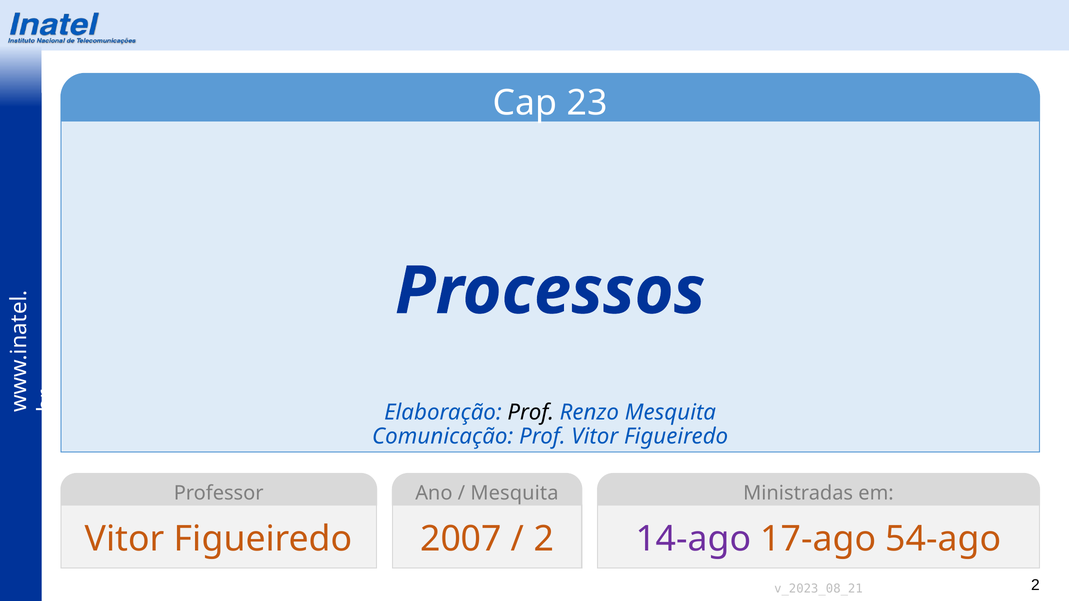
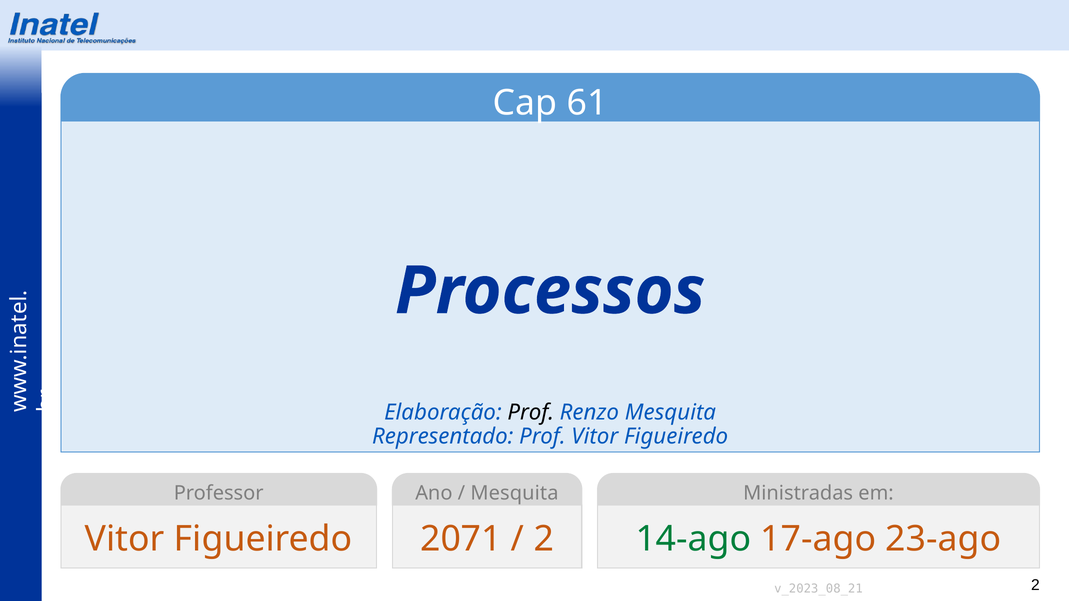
23: 23 -> 61 (587, 103)
Comunicação: Comunicação -> Representado (443, 437)
2007: 2007 -> 2071 (461, 539)
14-ago colour: purple -> green (693, 539)
54-ago: 54-ago -> 23-ago (943, 539)
